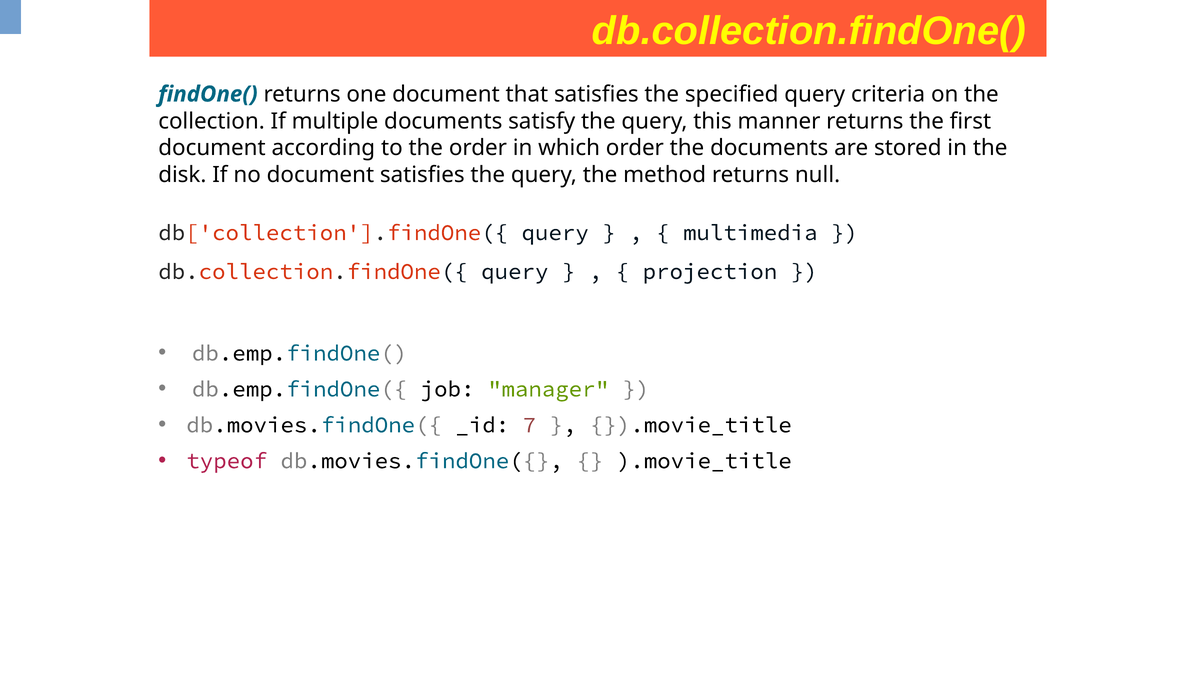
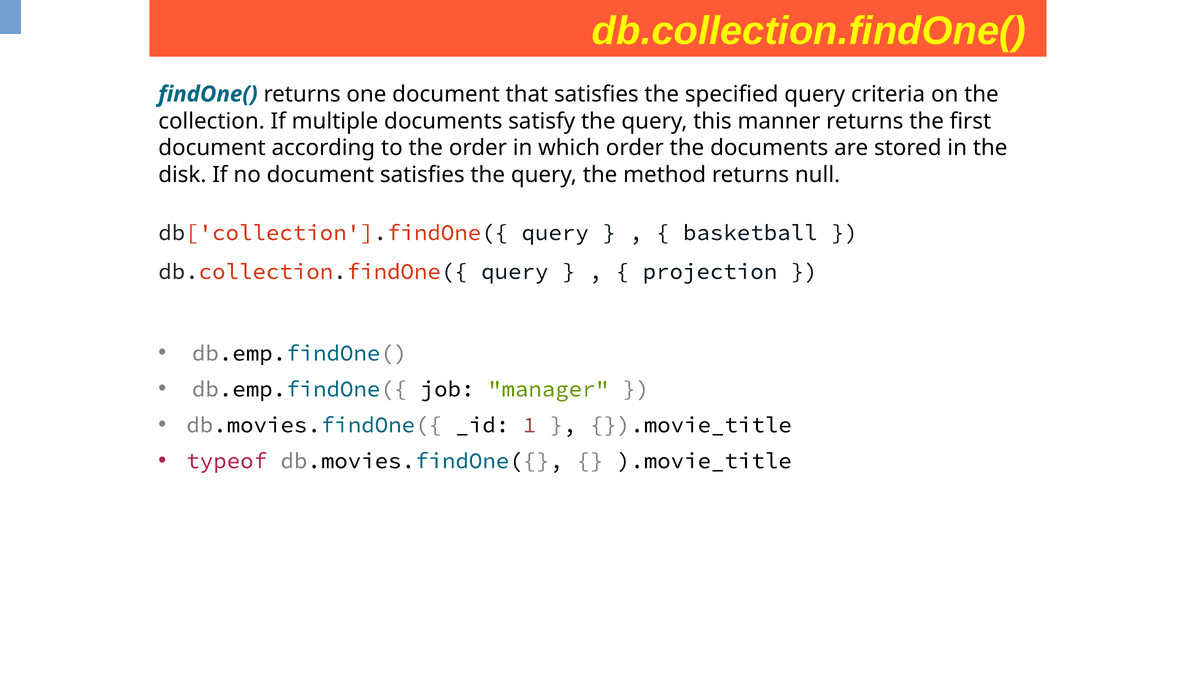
multimedia: multimedia -> basketball (750, 233)
7: 7 -> 1 (529, 425)
